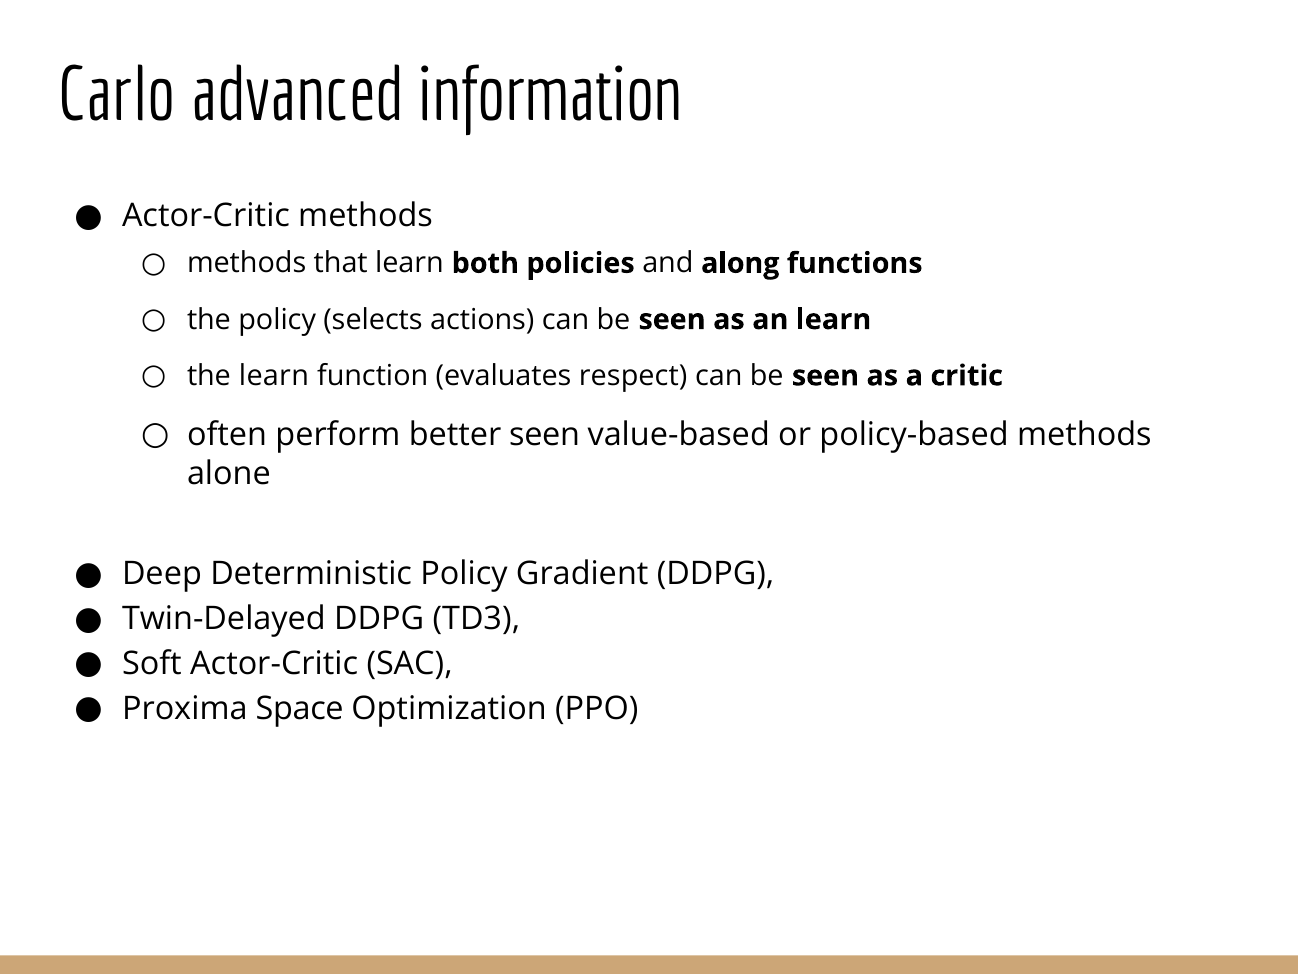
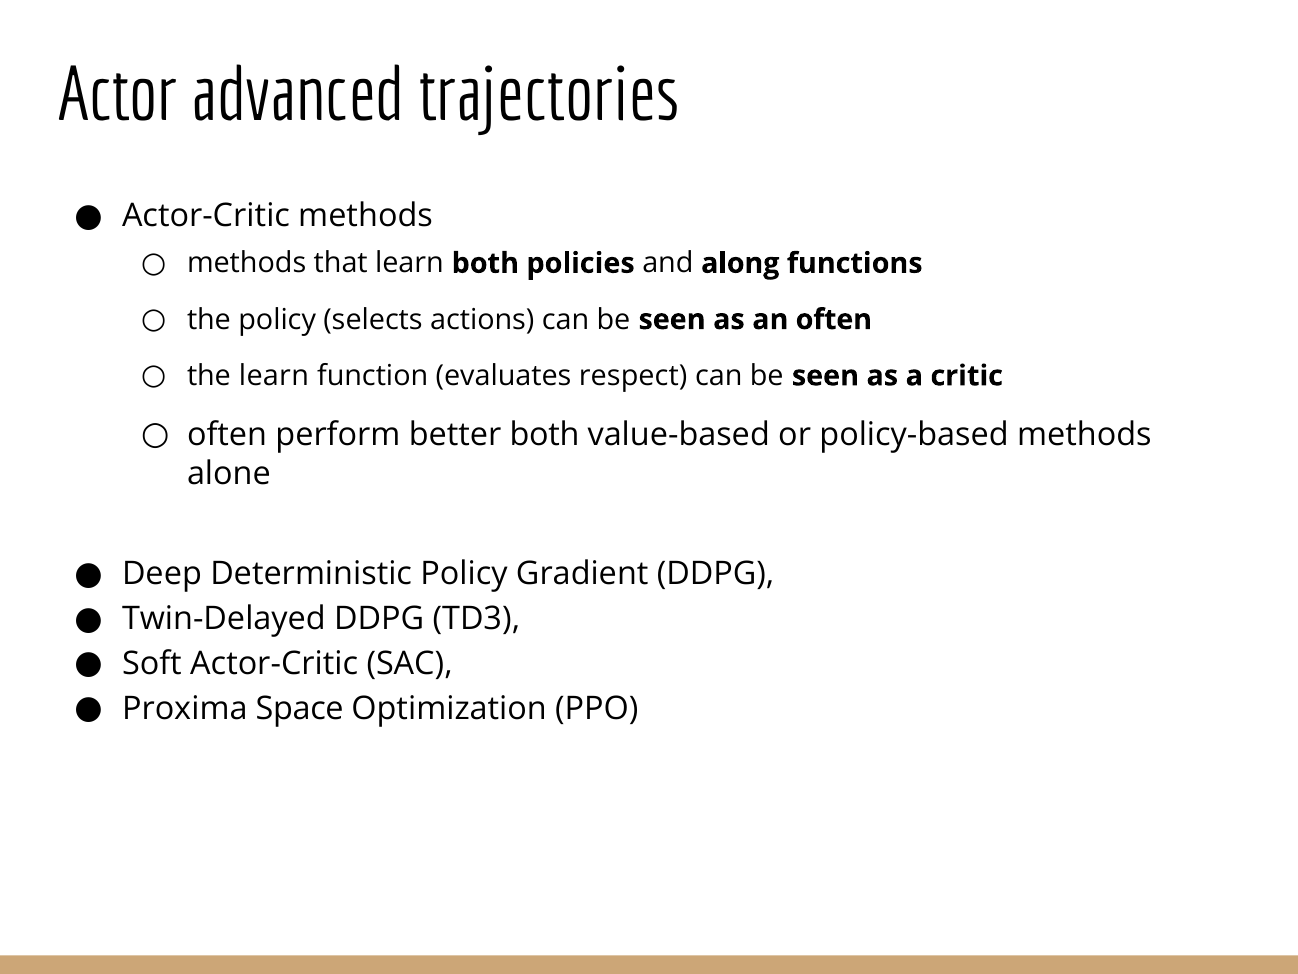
Carlo: Carlo -> Actor (117, 95)
information: information -> trajectories (550, 95)
an learn: learn -> often (834, 319)
better seen: seen -> both (545, 434)
